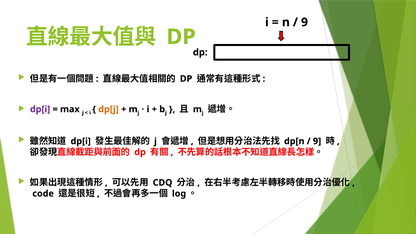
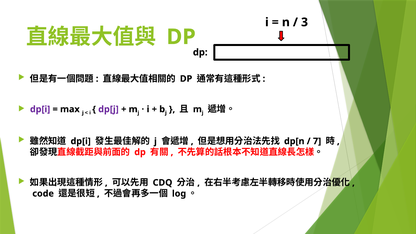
9: 9 -> 3 (305, 22)
dp[j colour: orange -> purple (108, 109)
9: 9 -> 7 (317, 141)
